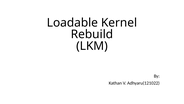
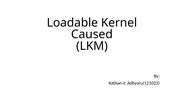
Rebuild: Rebuild -> Caused (92, 34)
